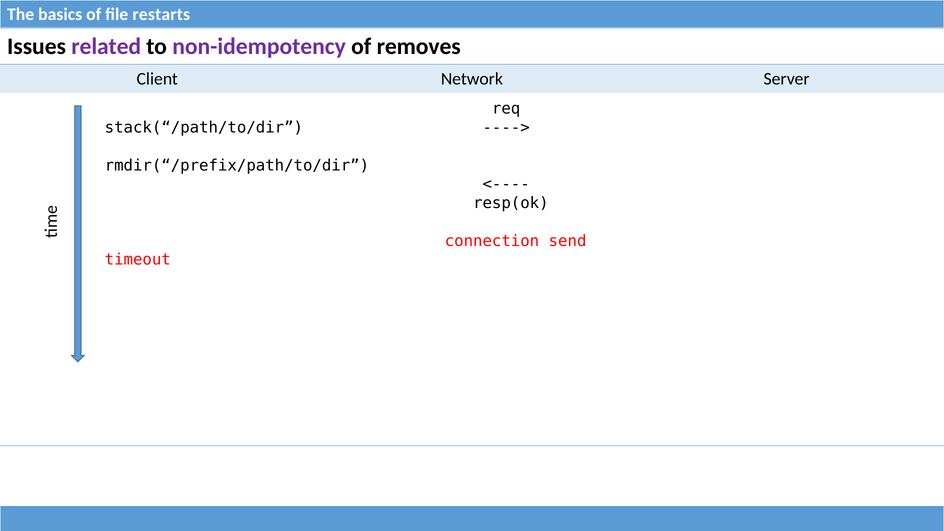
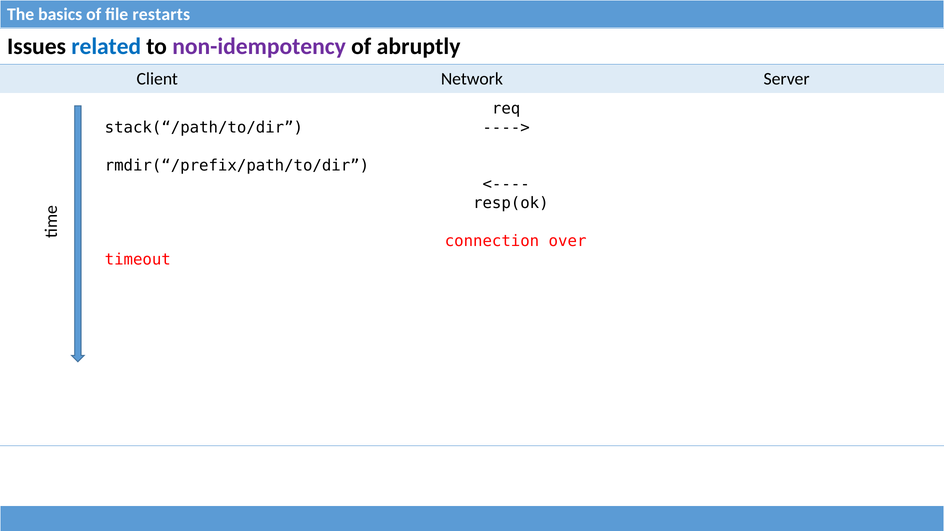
related colour: purple -> blue (106, 46)
removes: removes -> abruptly (419, 46)
send: send -> over (568, 241)
